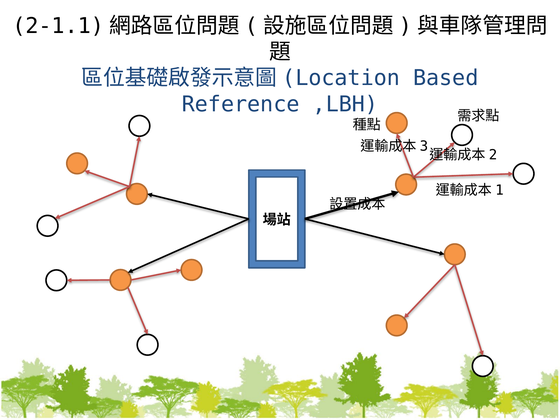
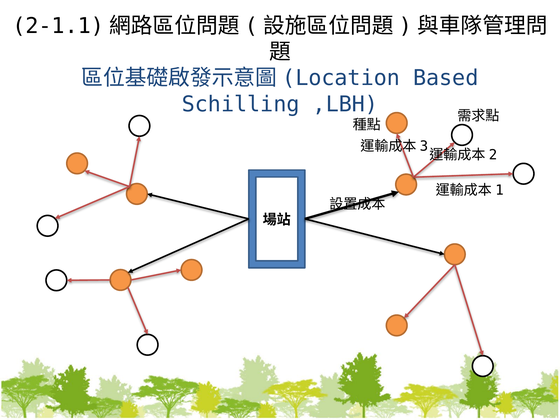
Reference: Reference -> Schilling (241, 104)
